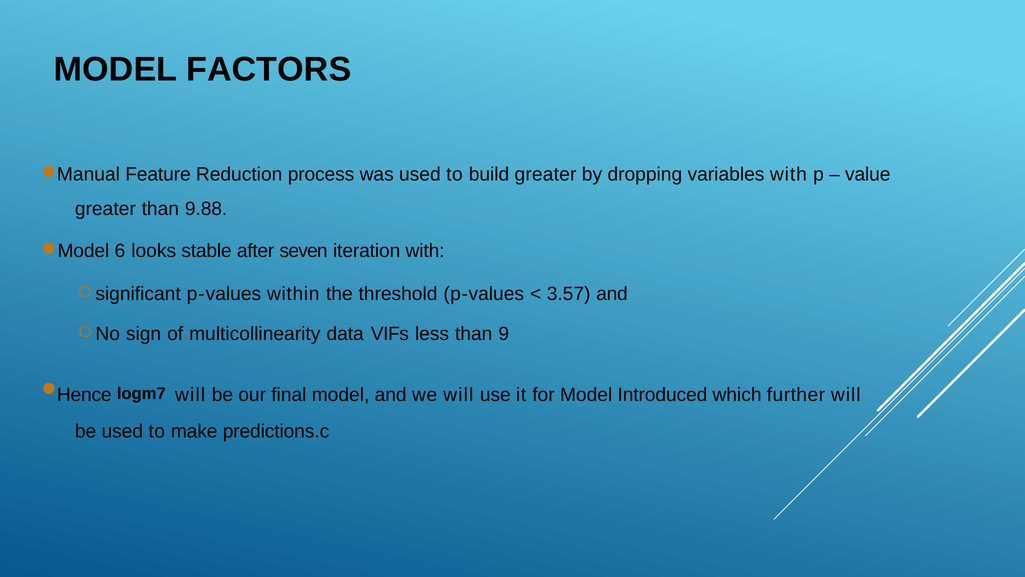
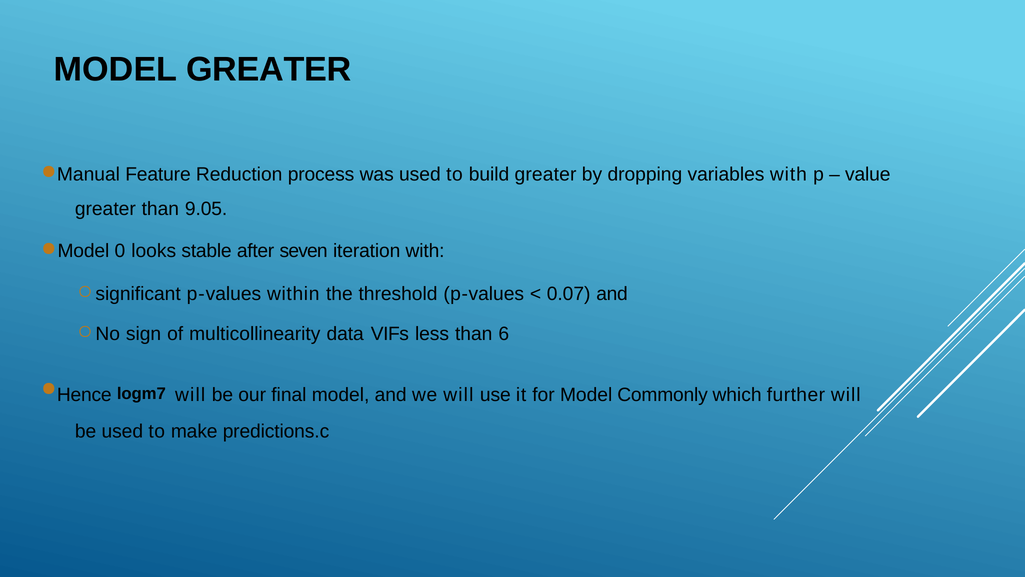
MODEL FACTORS: FACTORS -> GREATER (269, 70)
9.88: 9.88 -> 9.05 (206, 209)
6: 6 -> 0 (120, 251)
3.57: 3.57 -> 0.07 (569, 294)
9: 9 -> 6 (504, 334)
Introduced: Introduced -> Commonly (662, 394)
